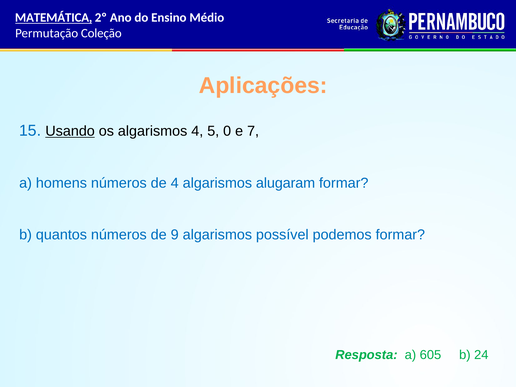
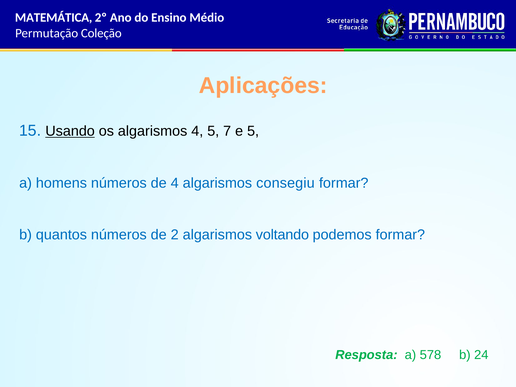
MATEMÁTICA underline: present -> none (54, 18)
0: 0 -> 7 (227, 131)
e 7: 7 -> 5 (253, 131)
alugaram: alugaram -> consegiu (285, 183)
9: 9 -> 2 (175, 235)
possível: possível -> voltando (282, 235)
605: 605 -> 578 (430, 355)
